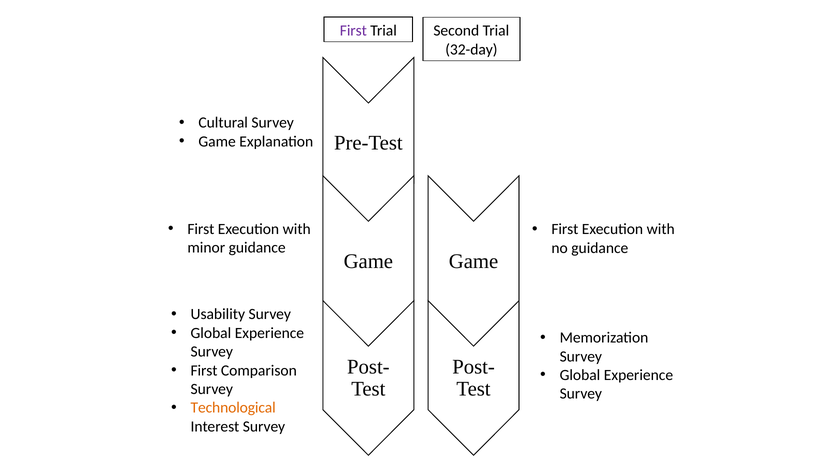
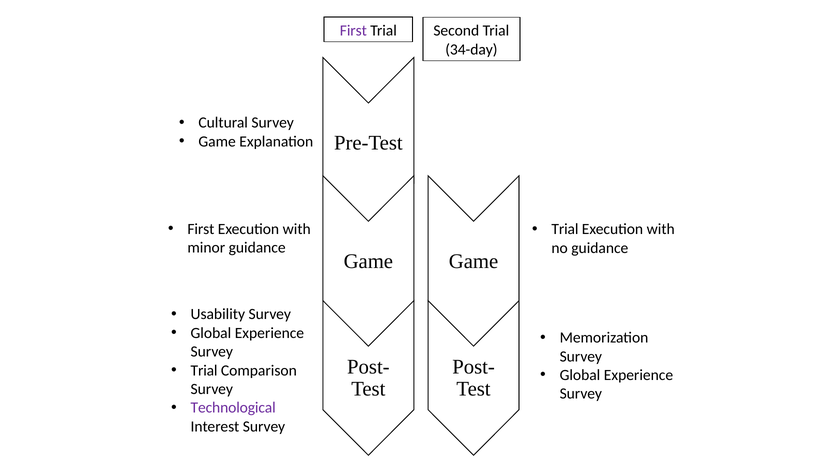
32-day: 32-day -> 34-day (471, 49)
First: First -> Trial (565, 229)
First: First -> Trial (204, 370)
Technological colour: orange -> purple (233, 407)
